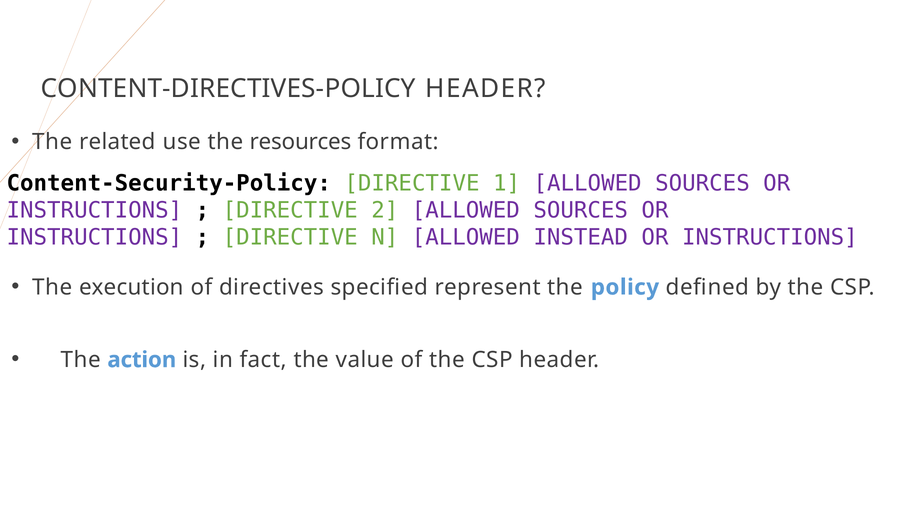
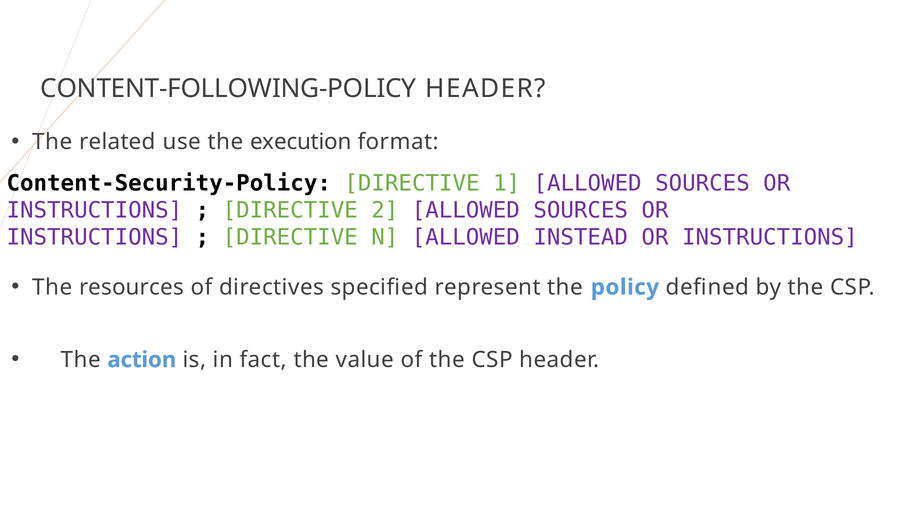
CONTENT-DIRECTIVES-POLICY: CONTENT-DIRECTIVES-POLICY -> CONTENT-FOLLOWING-POLICY (228, 89)
resources: resources -> execution (301, 142)
execution: execution -> resources (131, 287)
